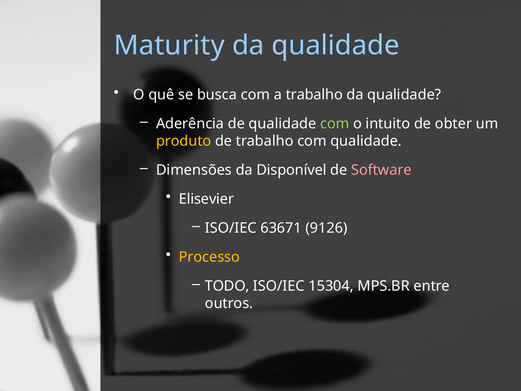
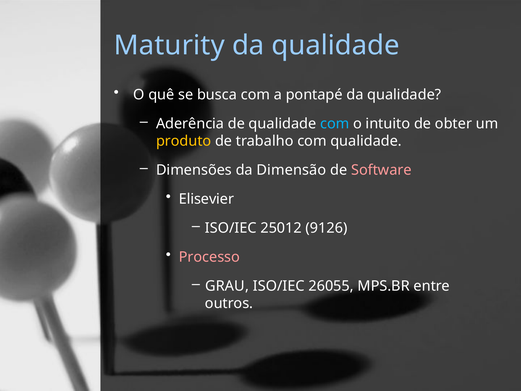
a trabalho: trabalho -> pontapé (314, 95)
com colour: light green -> light blue (335, 124)
Disponível: Disponível -> Dimensão (291, 170)
63671: 63671 -> 25012 (281, 228)
Processo colour: yellow -> pink (209, 257)
TODO: TODO -> GRAU (227, 286)
15304: 15304 -> 26055 (331, 286)
